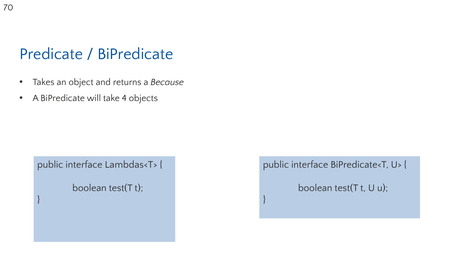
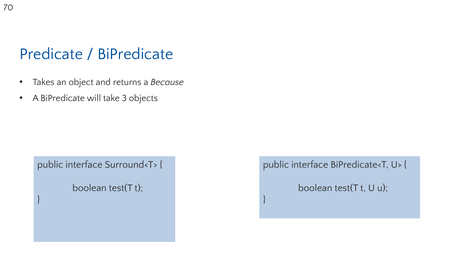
4: 4 -> 3 (124, 98)
Lambdas<T>: Lambdas<T> -> Surround<T> (131, 164)
